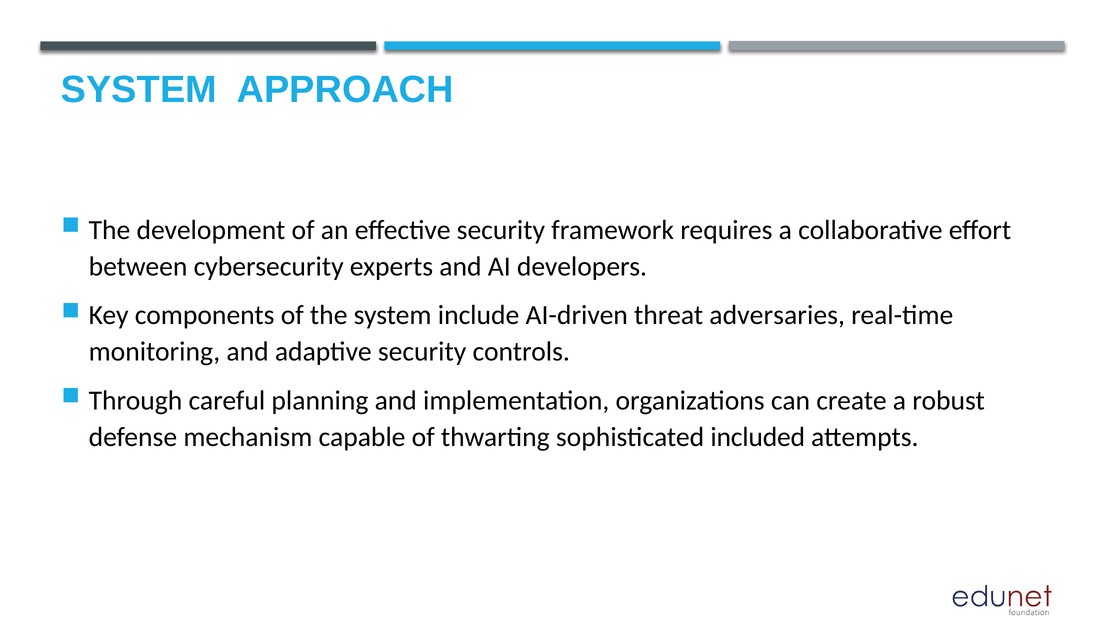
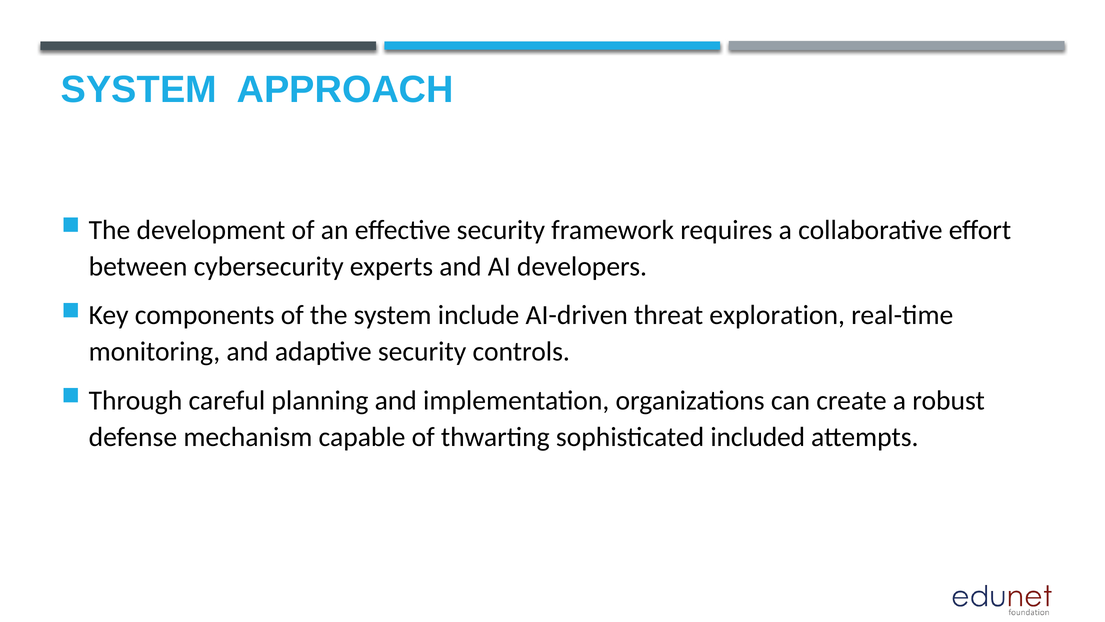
adversaries: adversaries -> exploration (777, 315)
